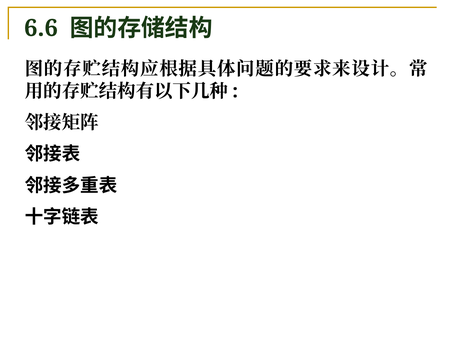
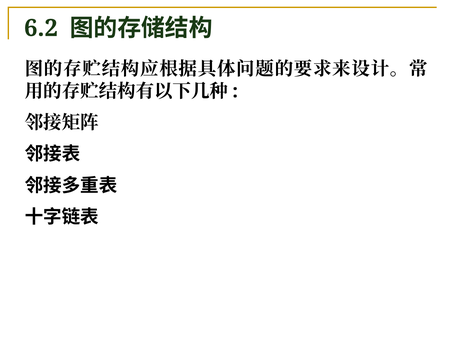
6.6: 6.6 -> 6.2 (41, 28)
